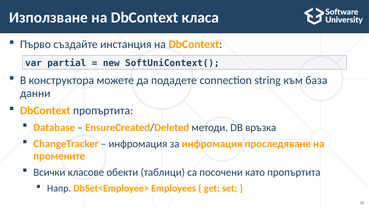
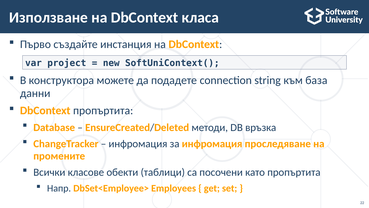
partial: partial -> project (67, 63)
